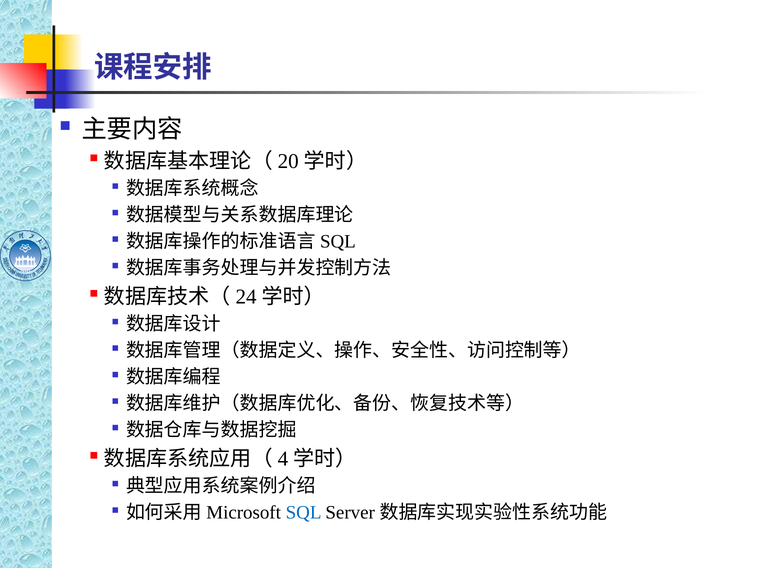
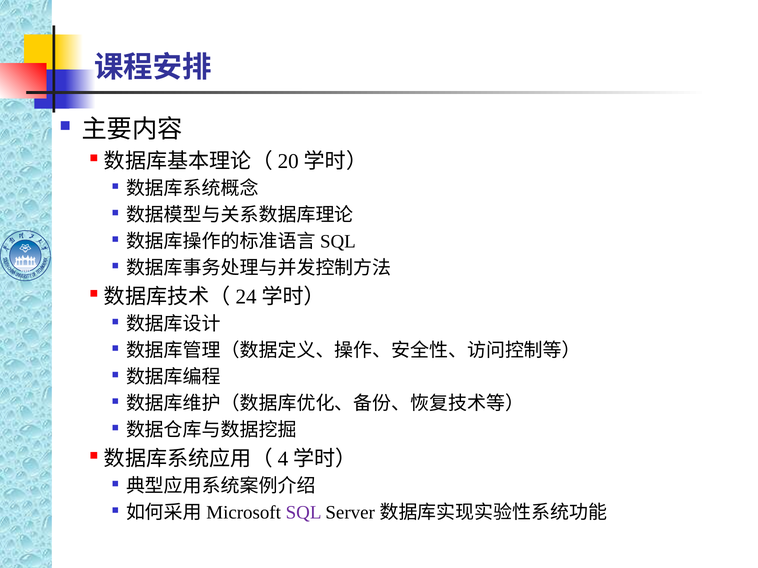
SQL colour: blue -> purple (304, 513)
